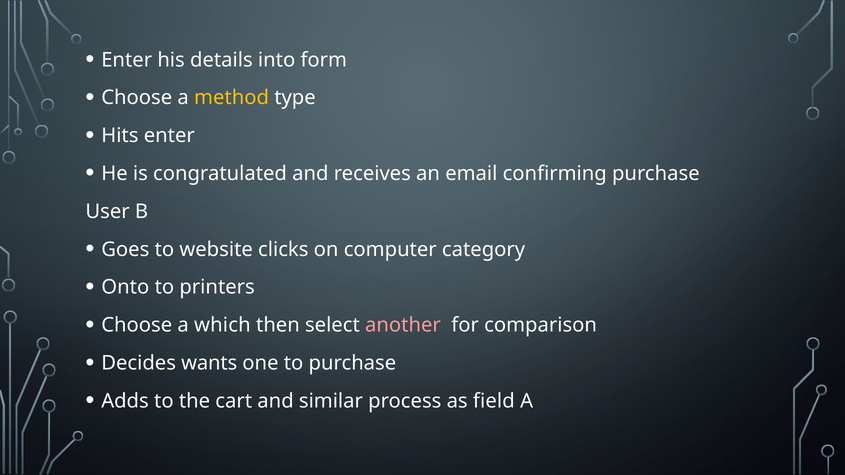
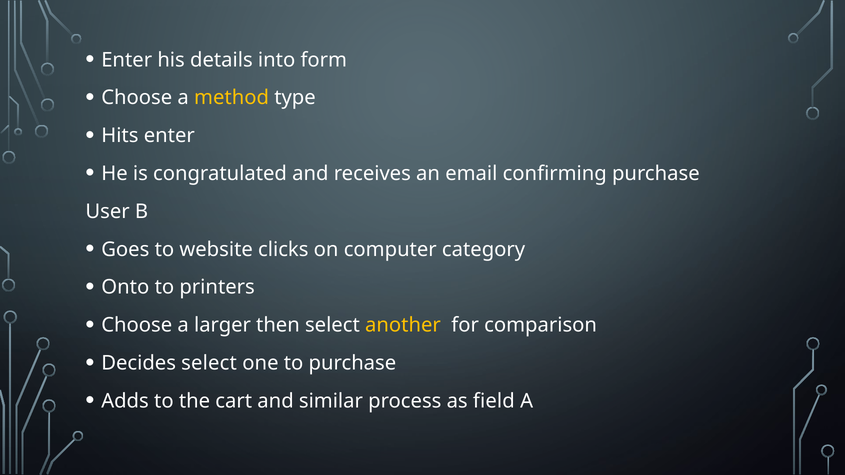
which: which -> larger (223, 325)
another colour: pink -> yellow (403, 325)
Decides wants: wants -> select (209, 363)
